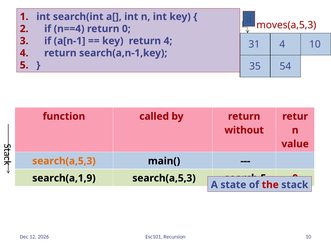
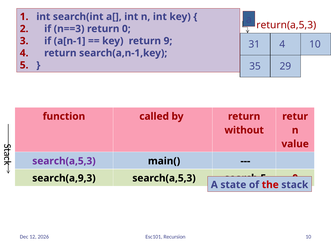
moves(a,5,3: moves(a,5,3 -> return(a,5,3 (286, 25)
n==4: n==4 -> n==3 (69, 29)
return 4: 4 -> 9 (168, 41)
54: 54 -> 29 (285, 66)
search(a,5,3 colour: orange -> purple (64, 161)
search(a,1,9: search(a,1,9 -> search(a,9,3 (64, 178)
